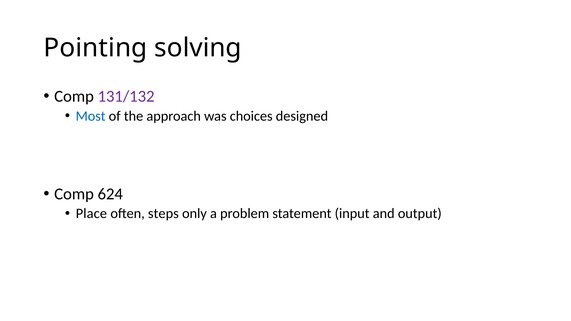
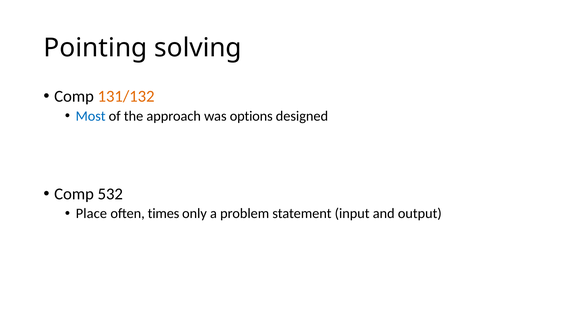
131/132 colour: purple -> orange (126, 97)
choices: choices -> options (251, 116)
624: 624 -> 532 (110, 194)
steps: steps -> times (164, 214)
